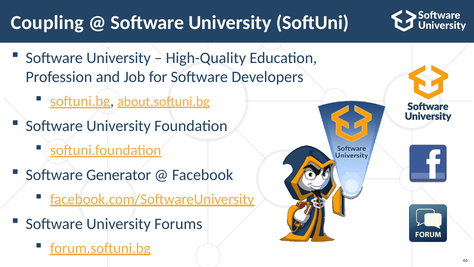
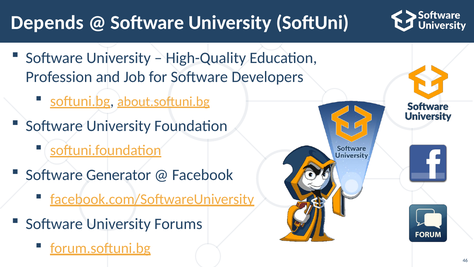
Coupling: Coupling -> Depends (47, 23)
